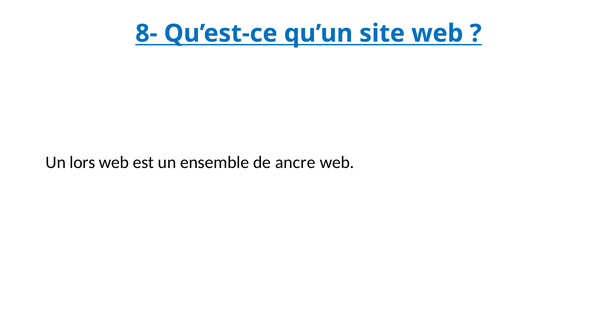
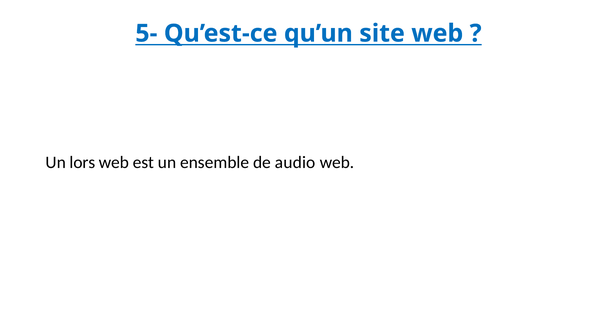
8-: 8- -> 5- (146, 33)
ancre: ancre -> audio (295, 163)
